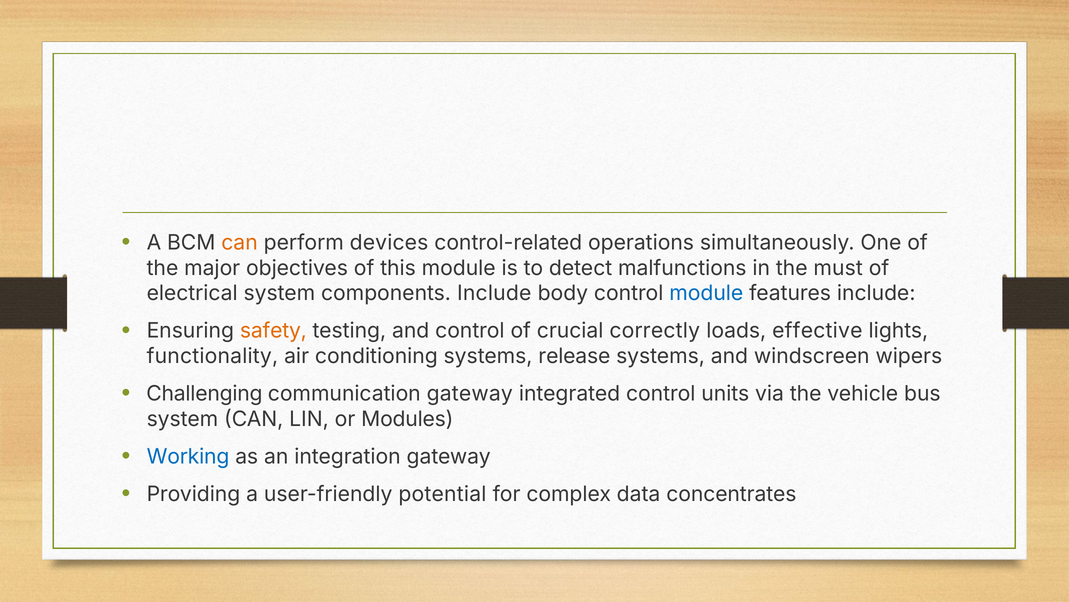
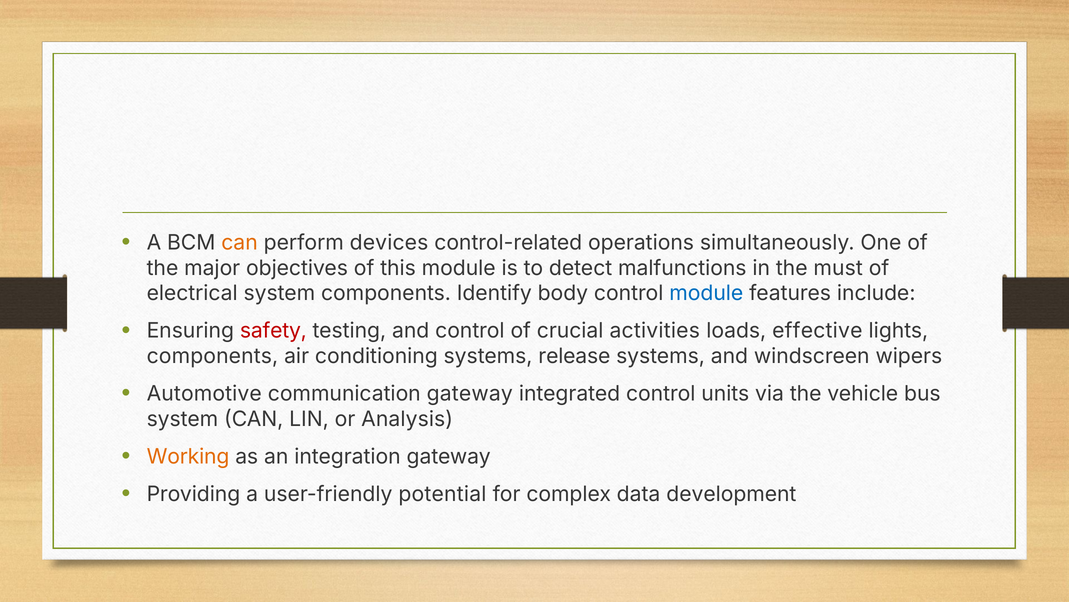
components Include: Include -> Identify (494, 293)
safety colour: orange -> red (273, 331)
correctly: correctly -> activities (655, 331)
functionality: functionality -> components (212, 356)
Challenging: Challenging -> Automotive (204, 393)
Modules: Modules -> Analysis (407, 419)
Working colour: blue -> orange (188, 456)
concentrates: concentrates -> development (731, 494)
